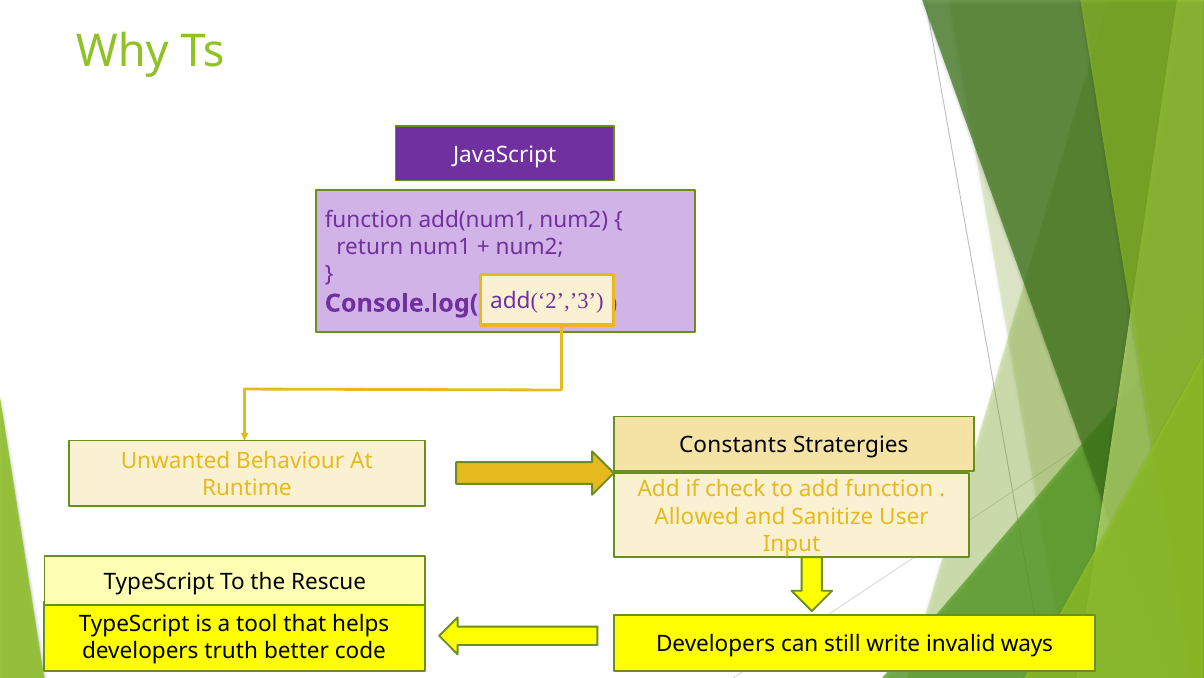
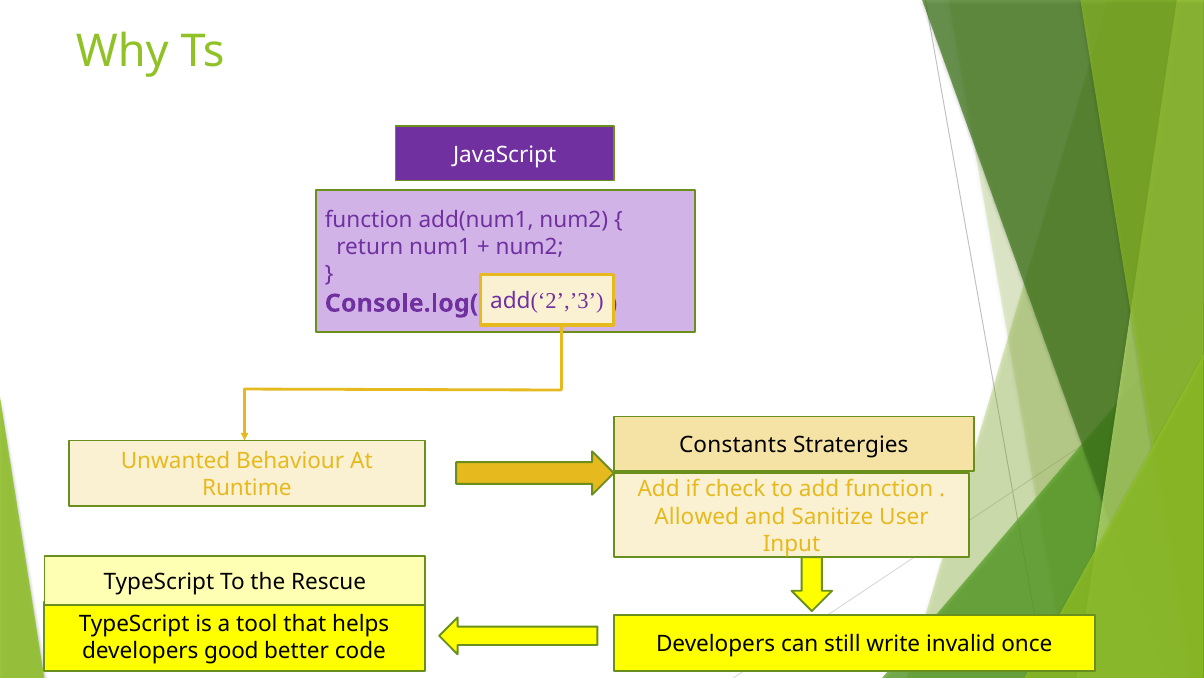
ways: ways -> once (1027, 644)
truth: truth -> good (231, 651)
